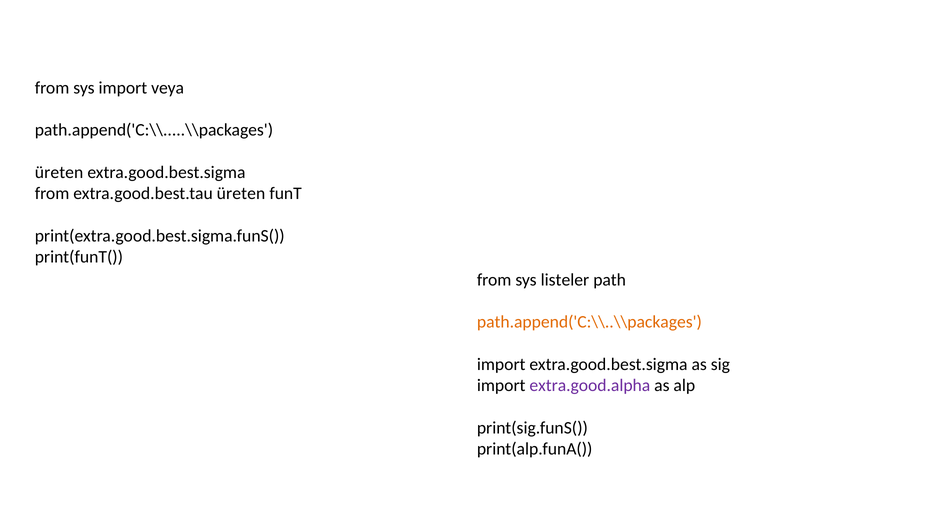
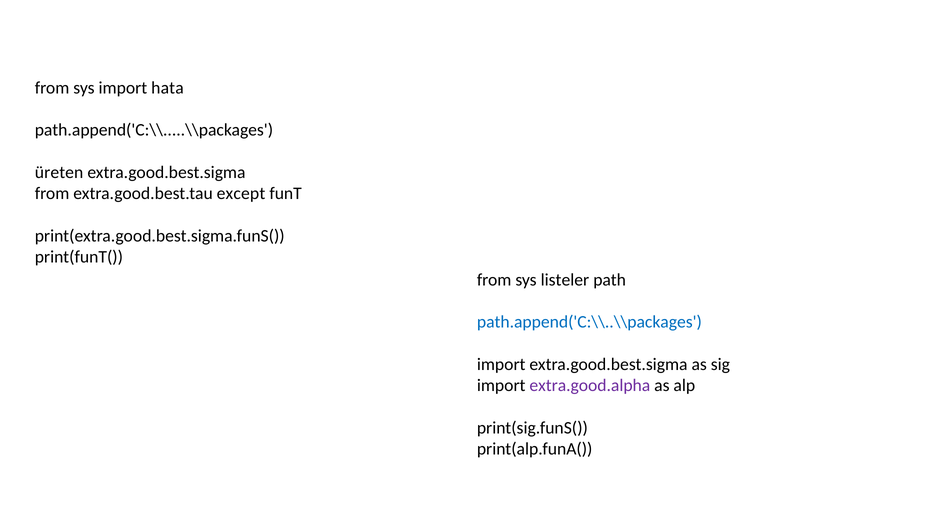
veya: veya -> hata (167, 88)
extra.good.best.tau üreten: üreten -> except (241, 193)
path.append('C:\\..\\packages colour: orange -> blue (589, 322)
